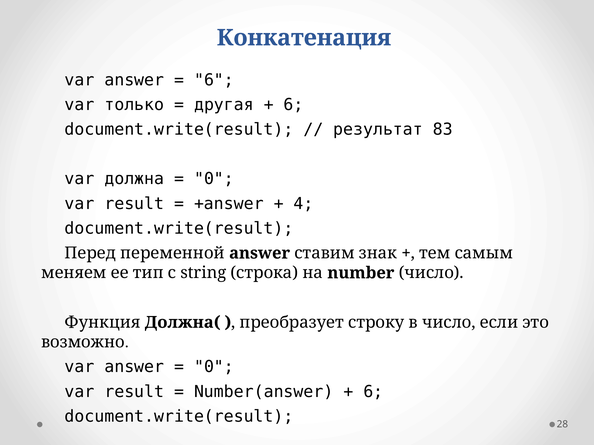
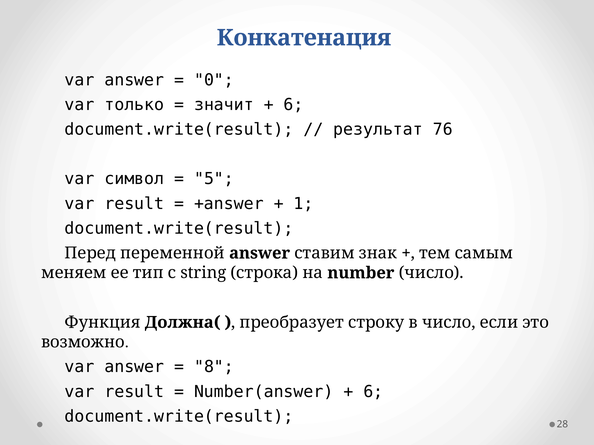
6: 6 -> 0 (214, 80)
другая: другая -> значит (224, 105)
83: 83 -> 76 (443, 130)
должна: должна -> символ (134, 179)
0: 0 -> 5 (214, 179)
4: 4 -> 1 (304, 204)
0: 0 -> 8 (214, 367)
